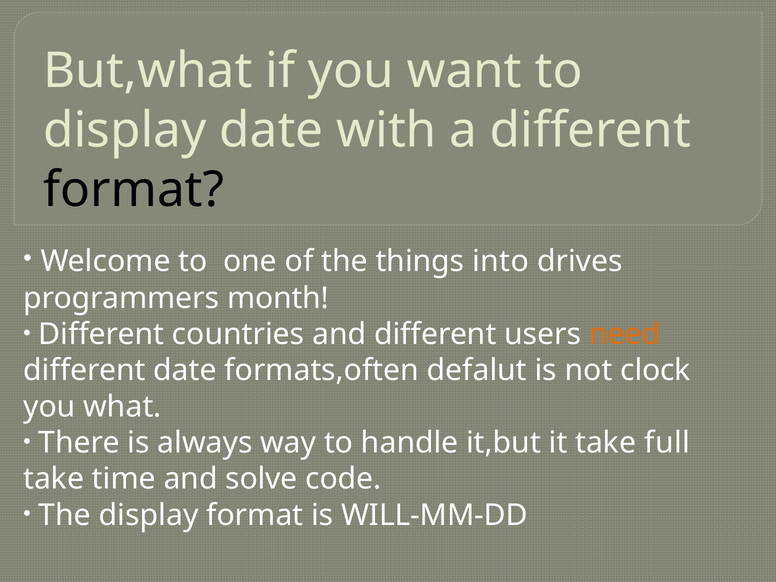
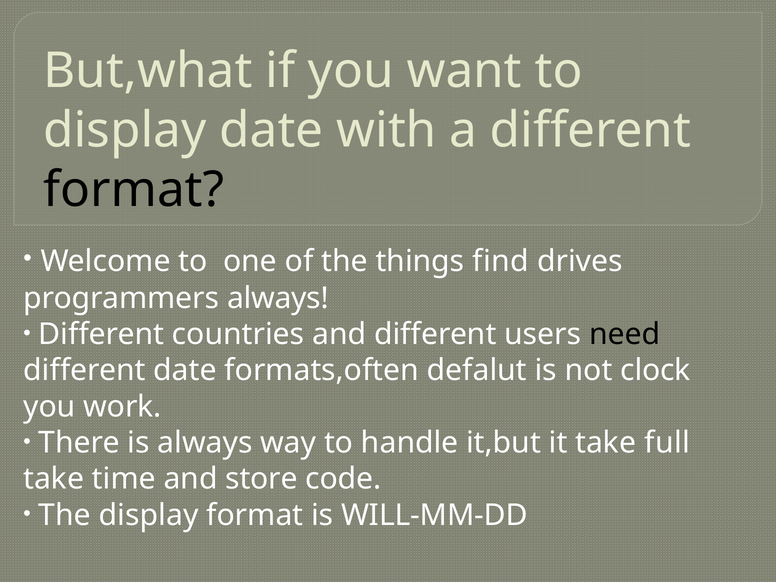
into: into -> find (501, 261)
programmers month: month -> always (278, 298)
need colour: orange -> black (625, 334)
what: what -> work (122, 407)
solve: solve -> store (261, 479)
